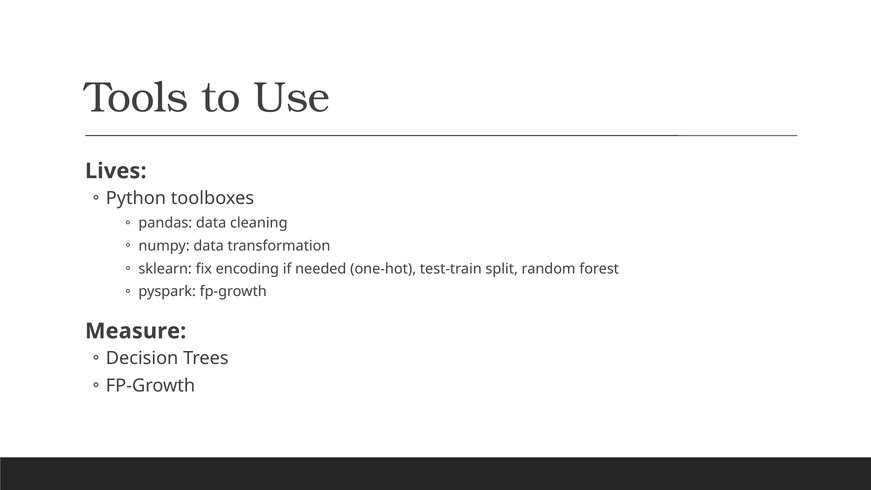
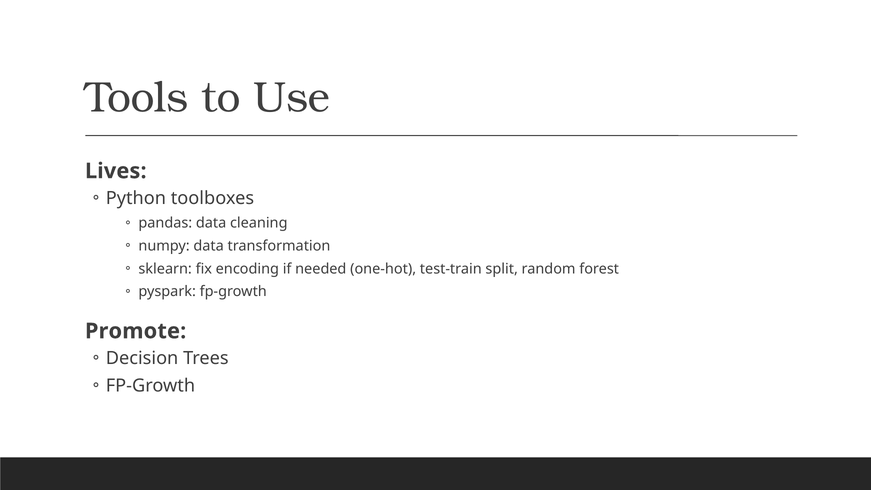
Measure: Measure -> Promote (136, 331)
